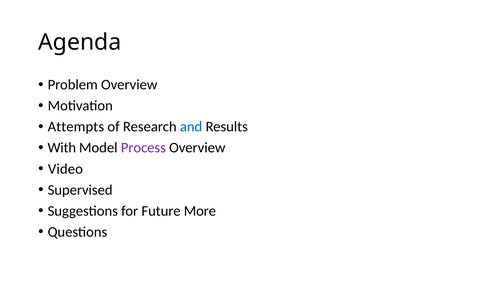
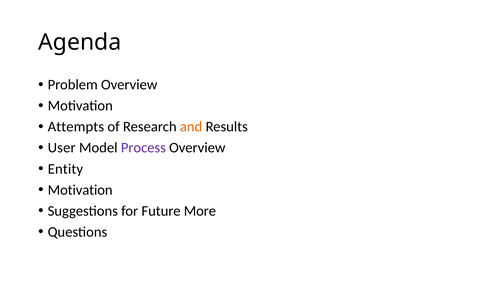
and colour: blue -> orange (191, 127)
With: With -> User (62, 148)
Video: Video -> Entity (65, 169)
Supervised: Supervised -> Motivation (80, 190)
